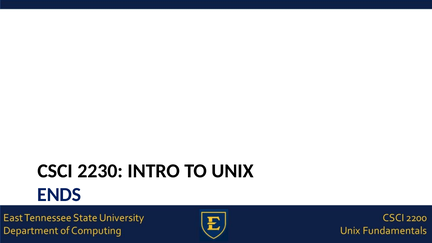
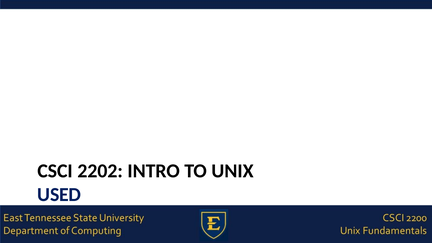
2230: 2230 -> 2202 (100, 171)
ENDS: ENDS -> USED (59, 195)
